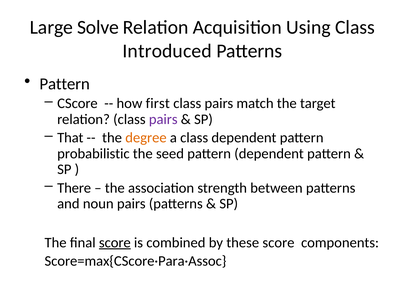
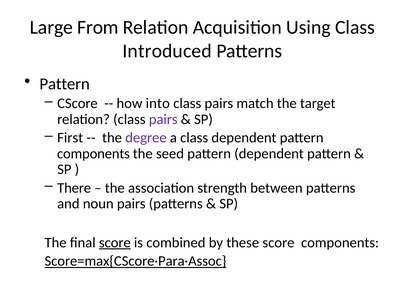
Solve: Solve -> From (98, 27)
first: first -> into (158, 104)
That: That -> First (70, 138)
degree colour: orange -> purple (146, 138)
probabilistic: probabilistic -> components (93, 154)
Score=max{CScore·Para·Assoc underline: none -> present (135, 262)
